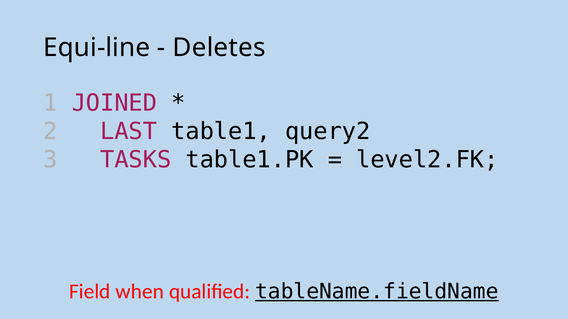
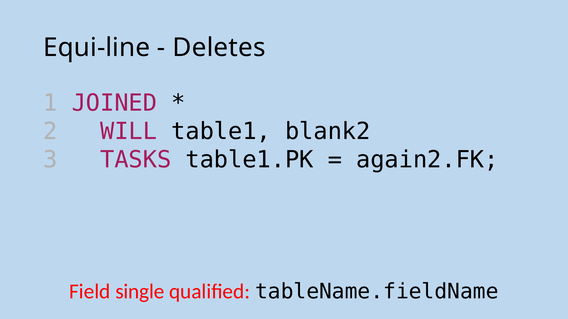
LAST: LAST -> WILL (129, 131)
query2: query2 -> blank2 (328, 131)
level2.FK: level2.FK -> again2.FK (427, 160)
when: when -> single (140, 292)
tableName.fieldName underline: present -> none (377, 292)
